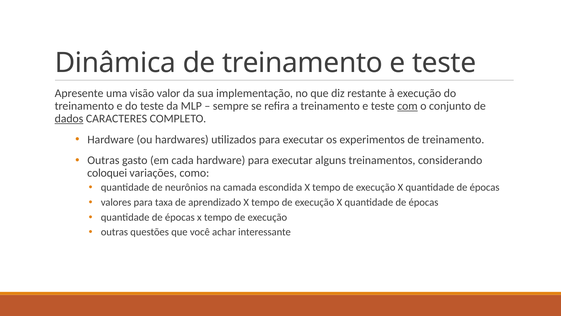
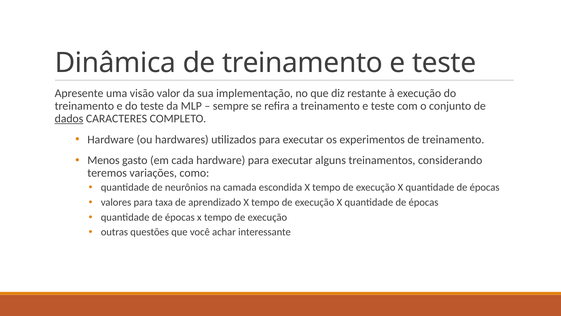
com underline: present -> none (407, 106)
Outras: Outras -> Menos (103, 160)
coloquei: coloquei -> teremos (107, 173)
